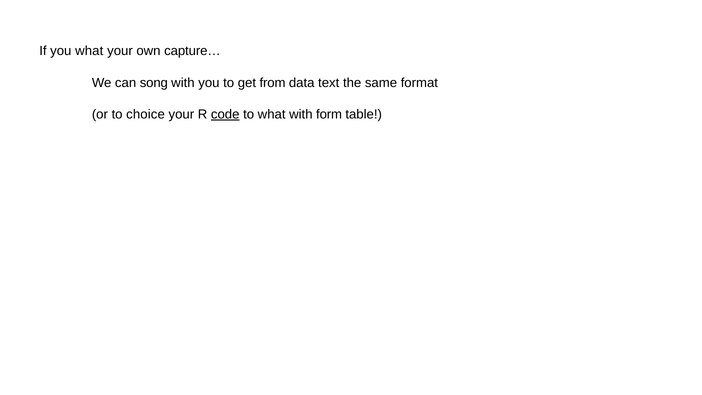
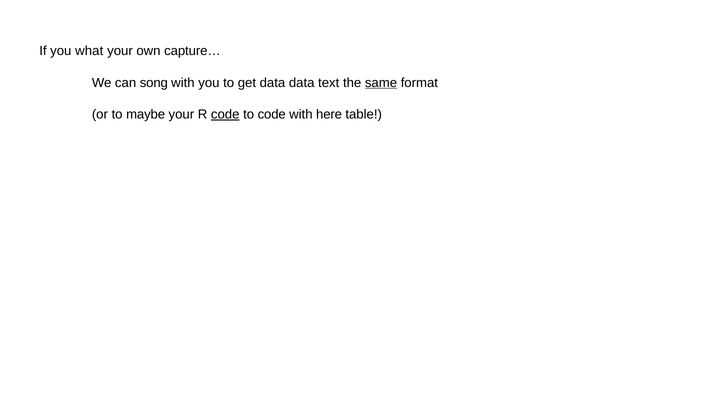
get from: from -> data (272, 83)
same underline: none -> present (381, 83)
choice: choice -> maybe (146, 114)
to what: what -> code (272, 114)
form: form -> here (329, 114)
